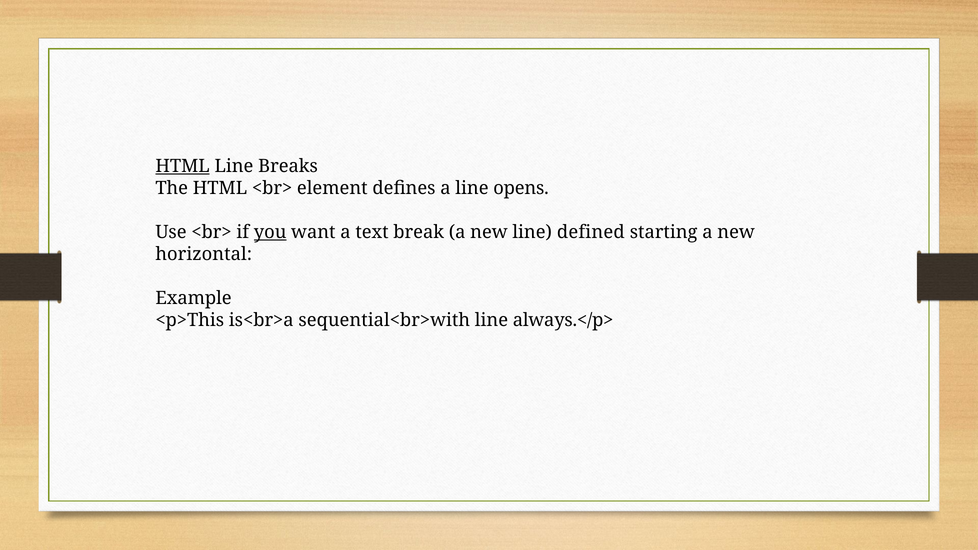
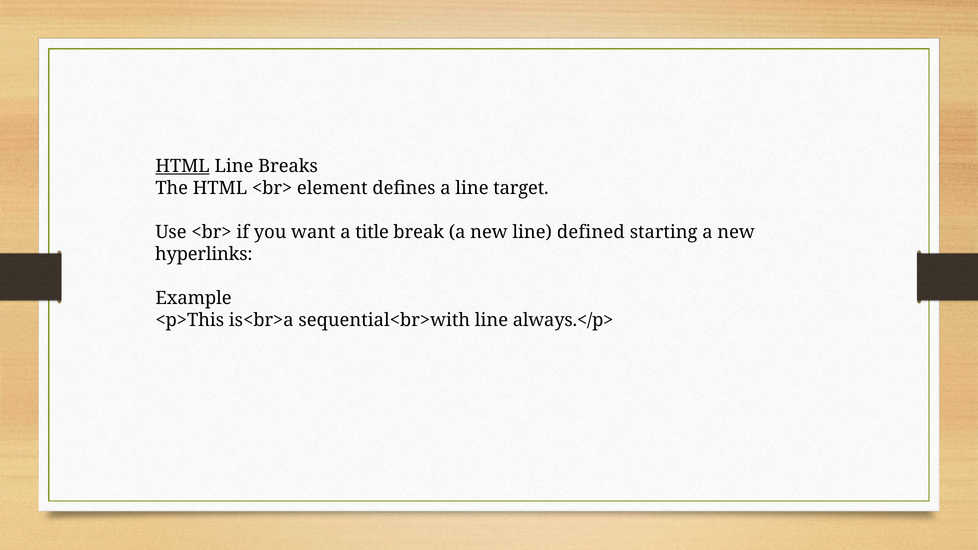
opens: opens -> target (521, 188)
you underline: present -> none (270, 232)
text: text -> title (372, 232)
horizontal: horizontal -> hyperlinks (204, 254)
